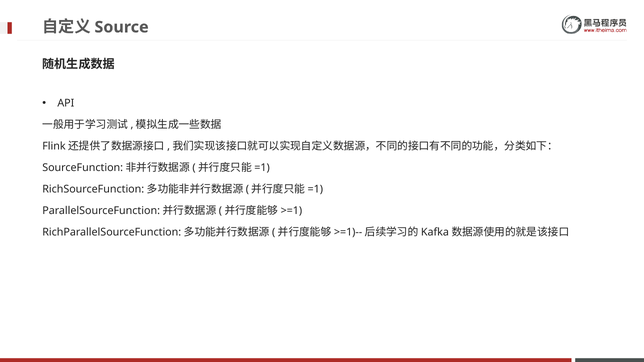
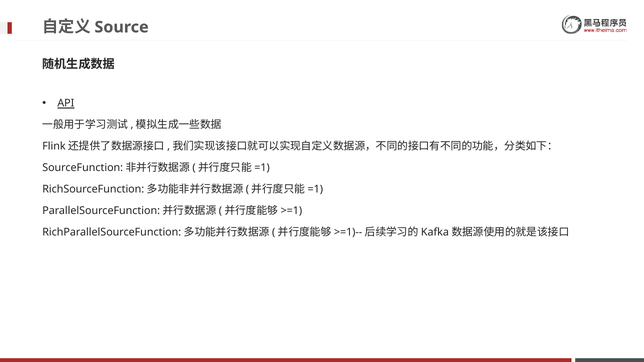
API underline: none -> present (66, 103)
